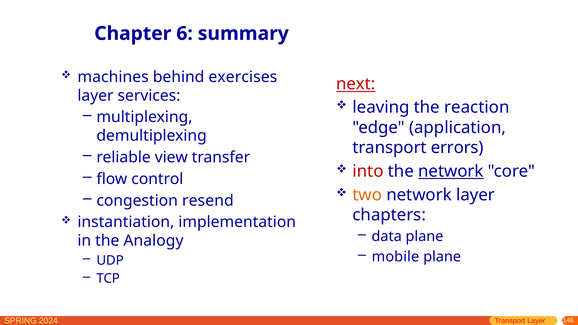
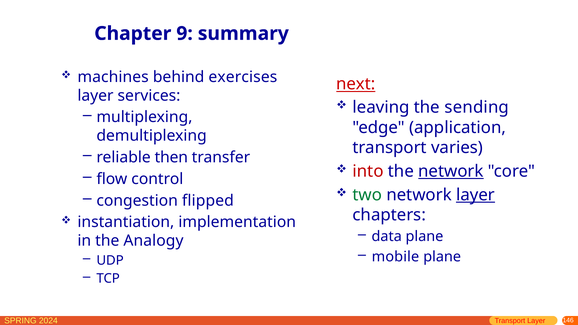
6: 6 -> 9 (185, 34)
reaction: reaction -> sending (477, 107)
errors: errors -> varies (457, 148)
view: view -> then (171, 157)
two colour: orange -> green (367, 195)
layer underline: none -> present (475, 195)
resend: resend -> flipped (208, 201)
